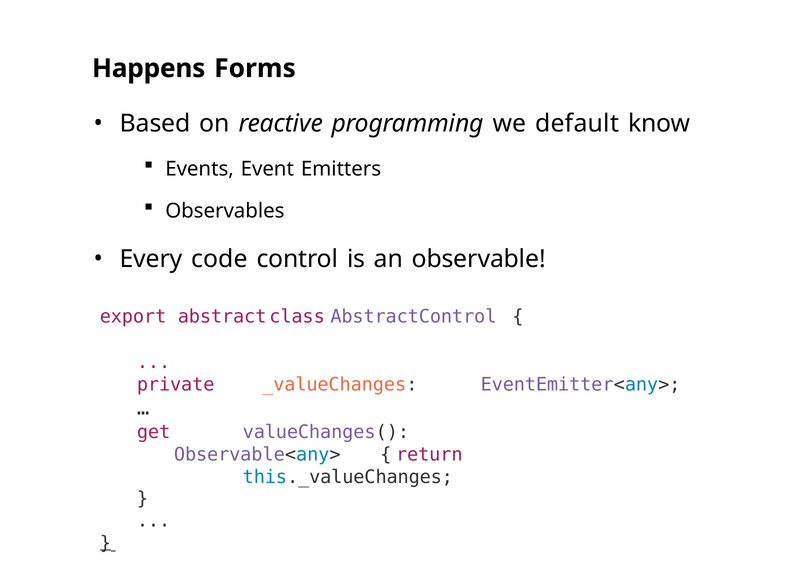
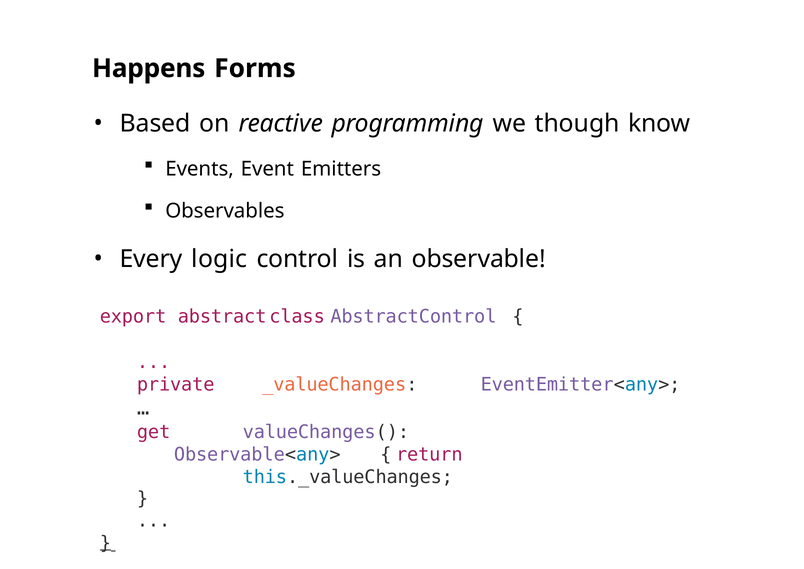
default: default -> though (577, 123)
code: code -> logic (219, 259)
